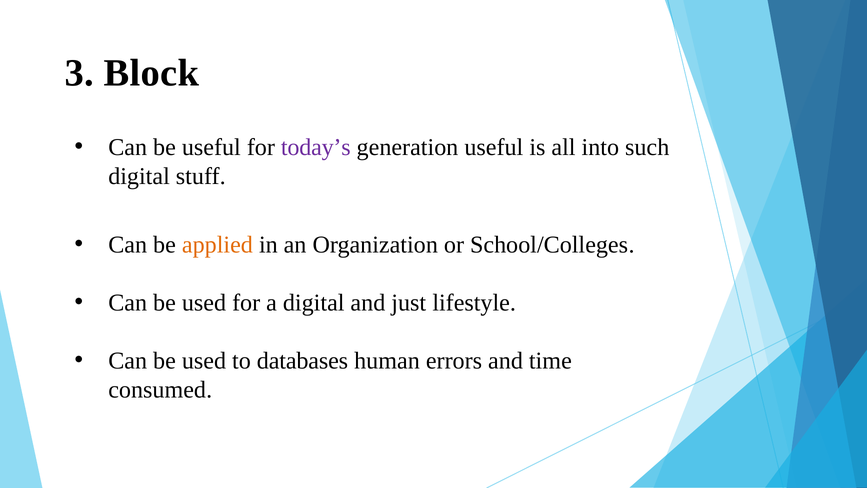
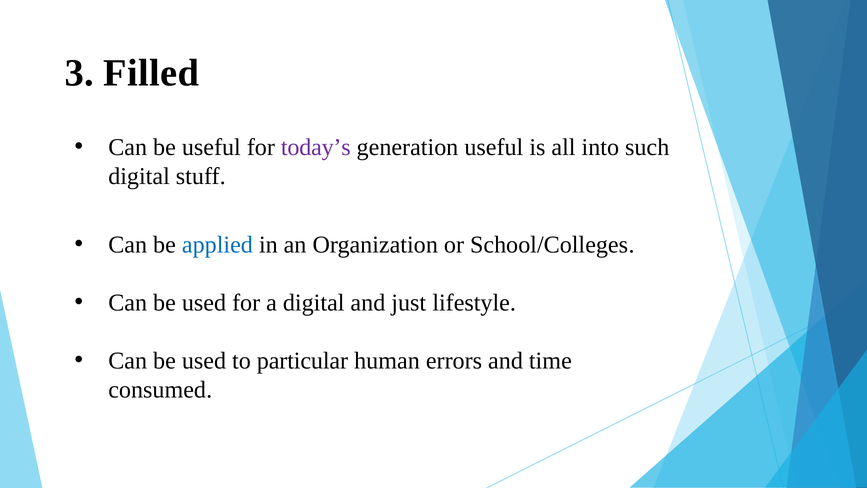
Block: Block -> Filled (151, 73)
applied colour: orange -> blue (217, 245)
databases: databases -> particular (302, 360)
